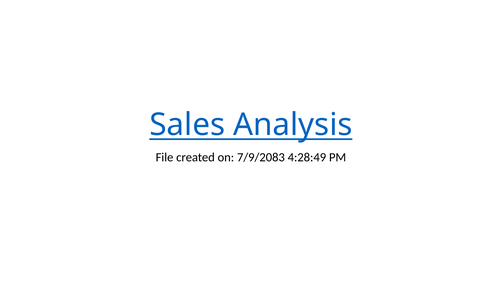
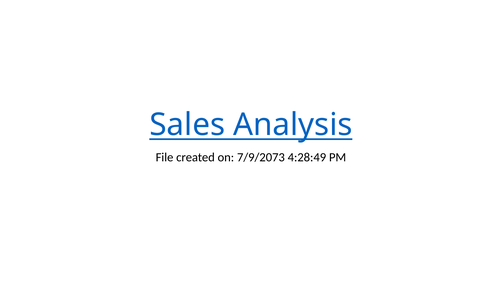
7/9/2083: 7/9/2083 -> 7/9/2073 (261, 157)
